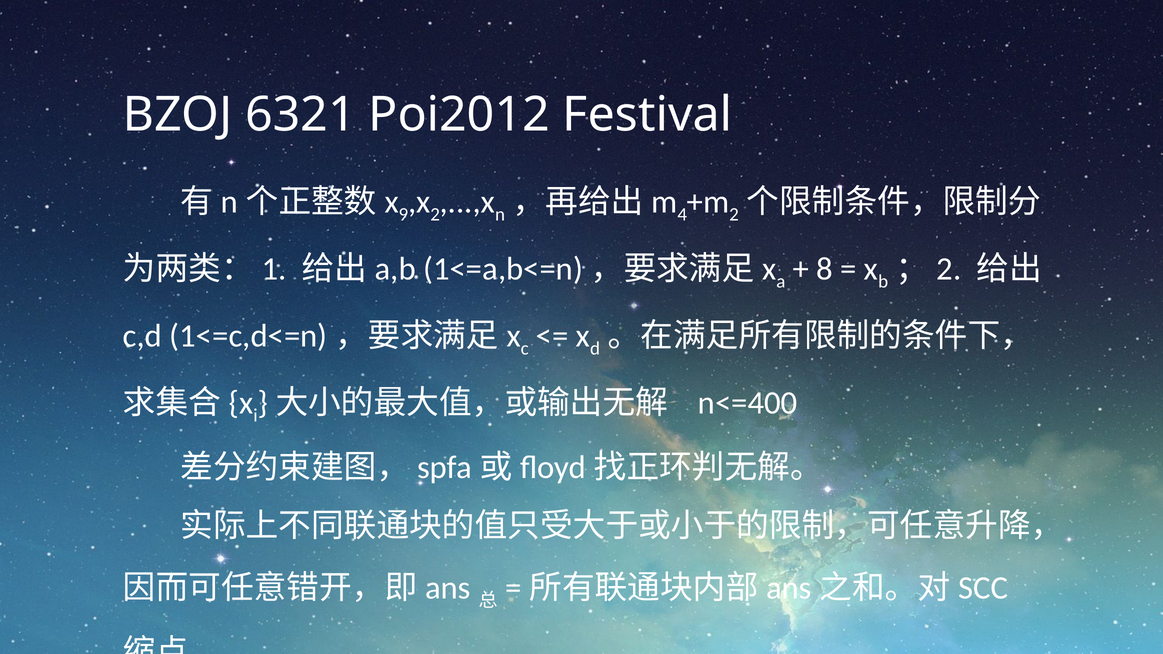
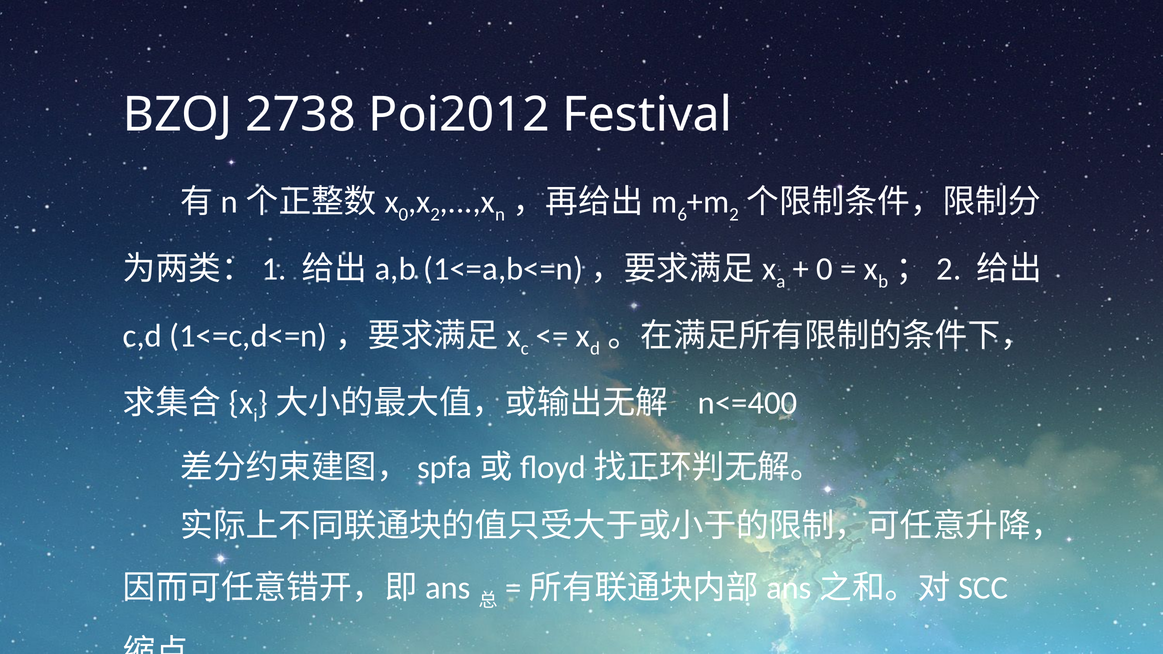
6321: 6321 -> 2738 (300, 115)
9: 9 -> 0 (403, 215)
4: 4 -> 6 (682, 215)
8: 8 -> 0 (825, 269)
